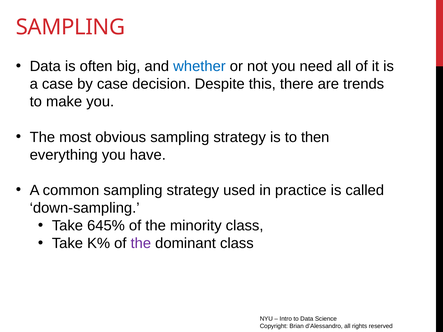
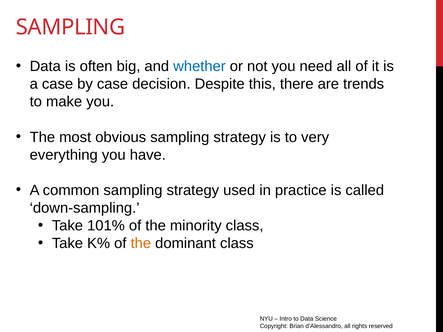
then: then -> very (315, 137)
645%: 645% -> 101% (106, 226)
the colour: purple -> orange (141, 244)
